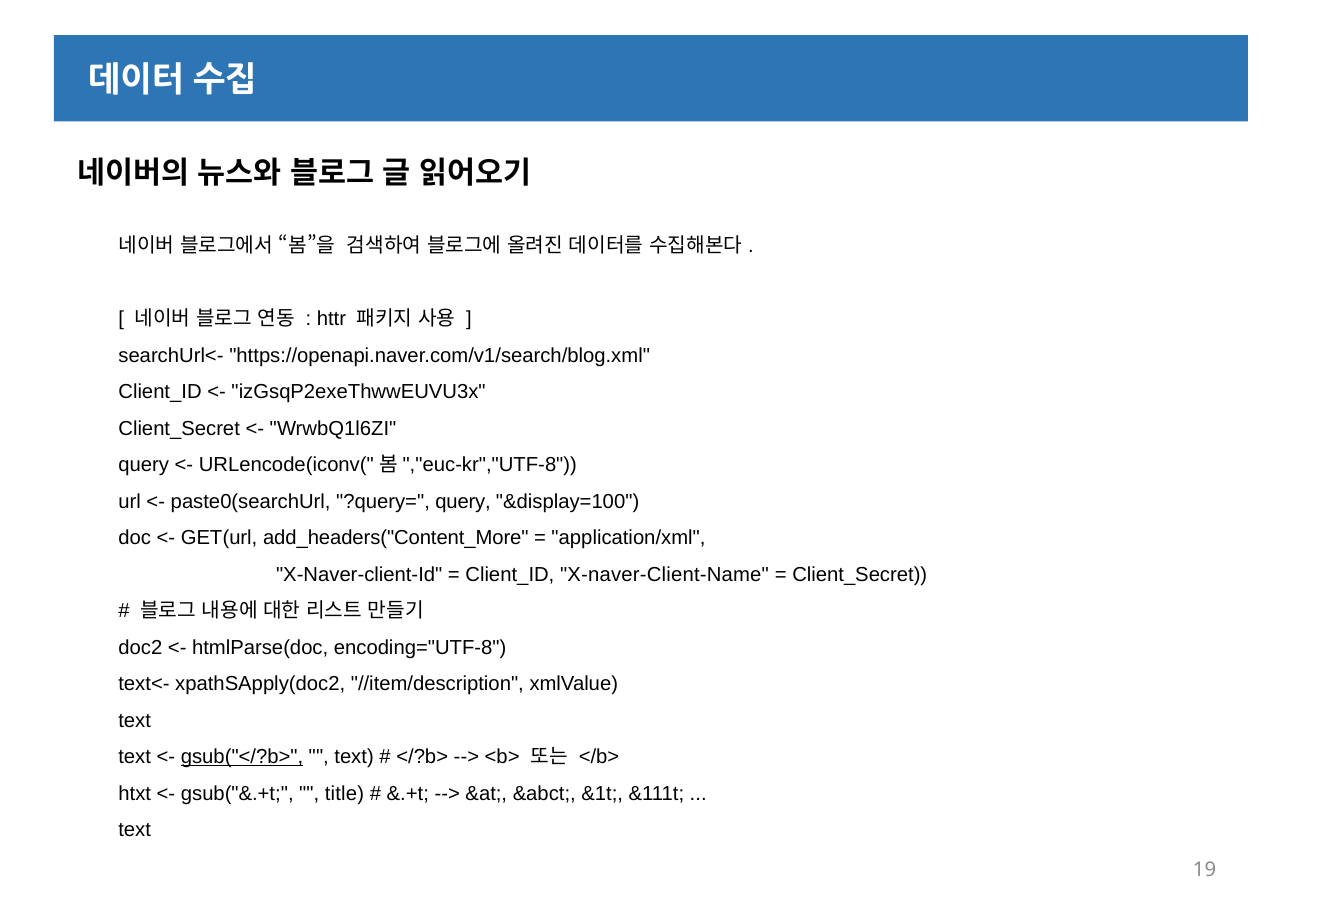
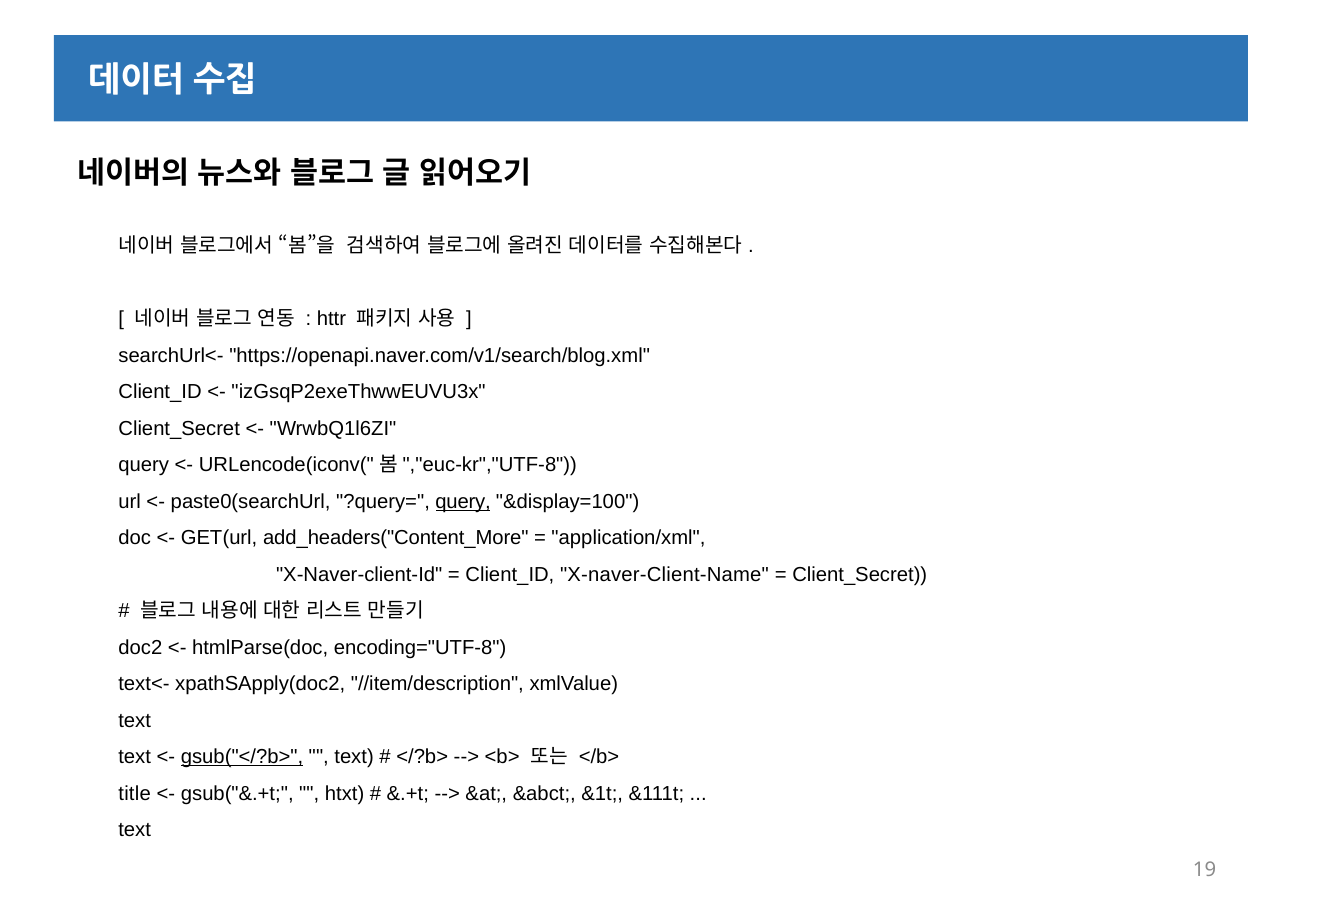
query underline: none -> present (463, 502)
htxt: htxt -> title (135, 794)
title: title -> htxt (345, 794)
